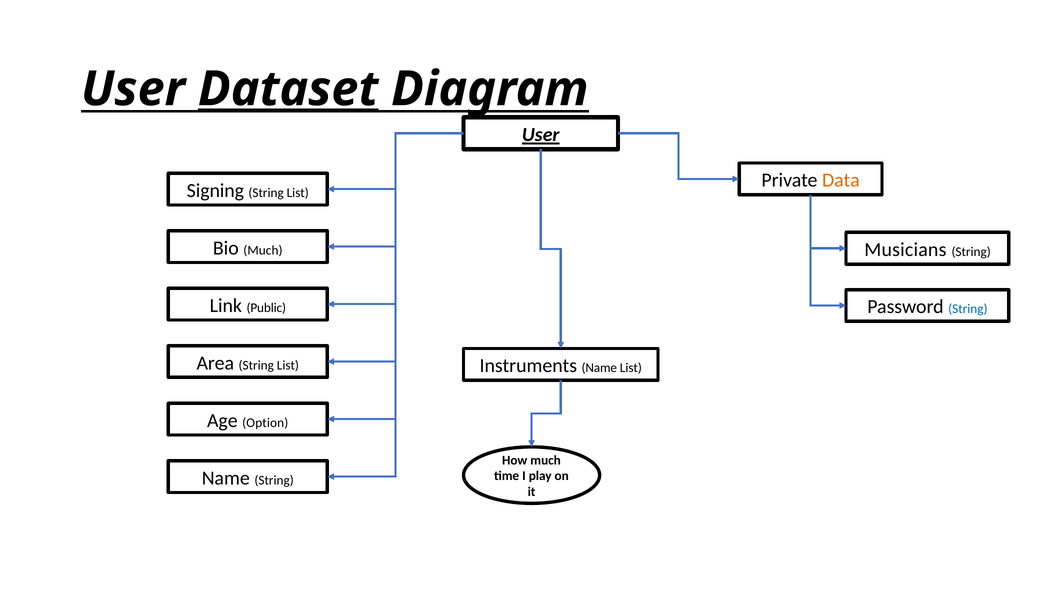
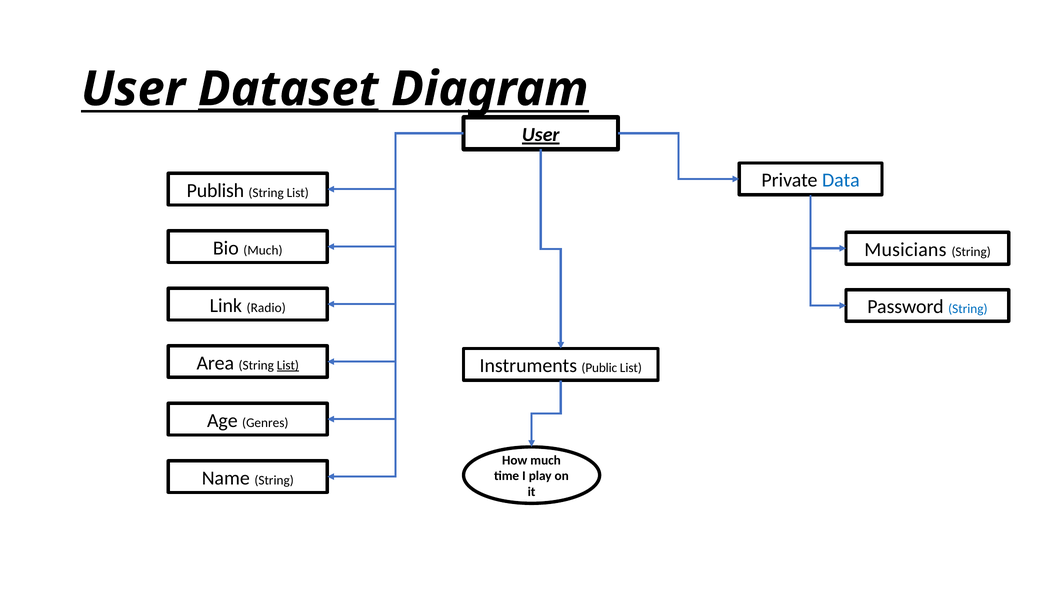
Data colour: orange -> blue (841, 180)
Signing: Signing -> Publish (215, 190)
Public: Public -> Radio (266, 308)
List underline: none -> present (288, 365)
Instruments Name: Name -> Public (599, 368)
Option: Option -> Genres (265, 423)
